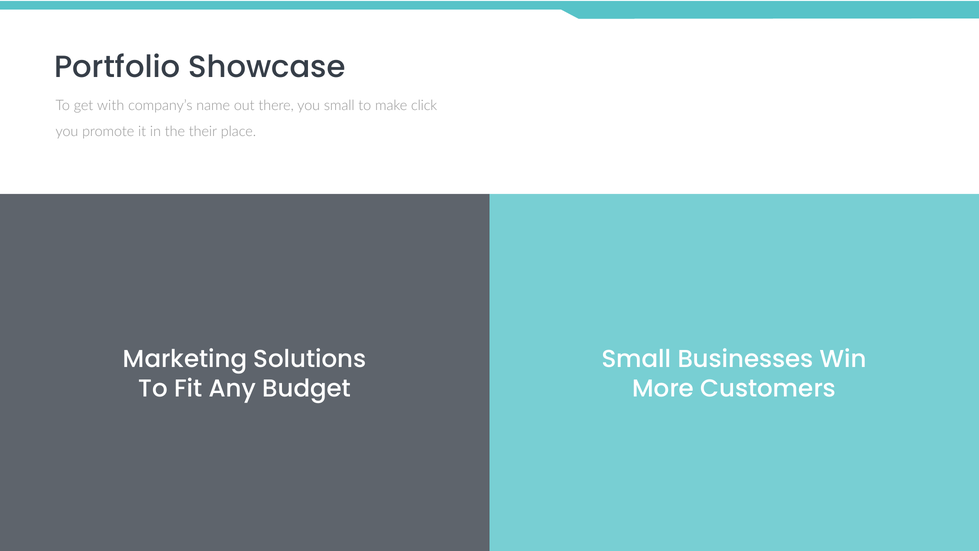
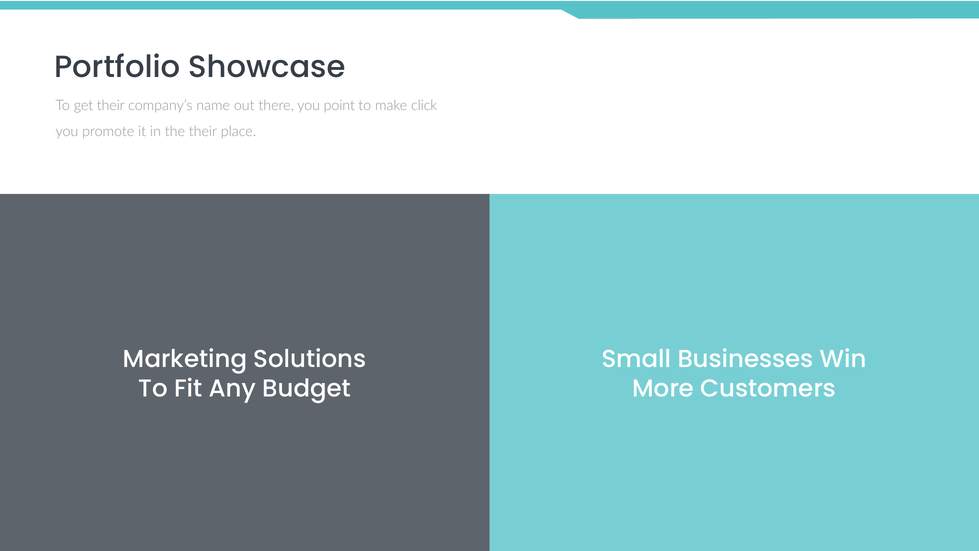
get with: with -> their (111, 106)
you small: small -> point (339, 106)
